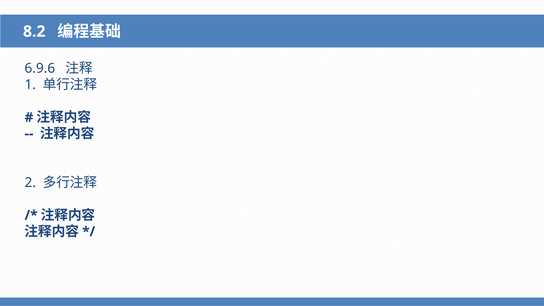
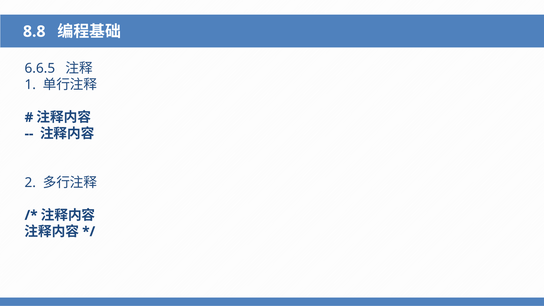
8.2: 8.2 -> 8.8 (34, 32)
6.9.6: 6.9.6 -> 6.6.5 (40, 68)
